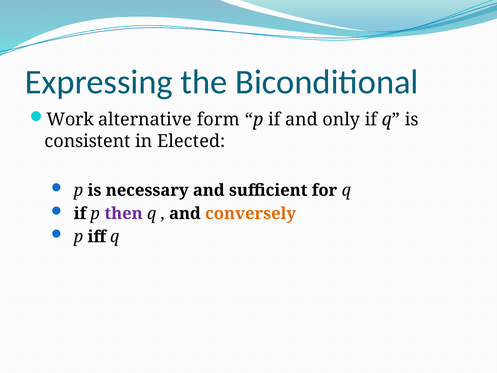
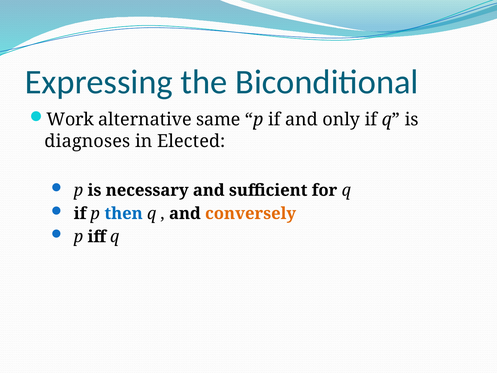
form: form -> same (218, 120)
consistent: consistent -> diagnoses (87, 141)
then colour: purple -> blue (124, 213)
